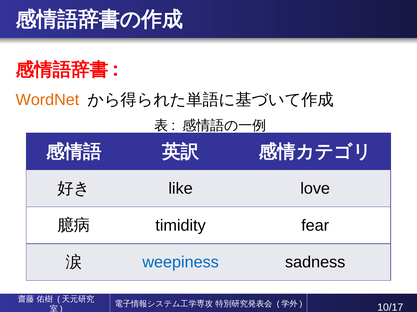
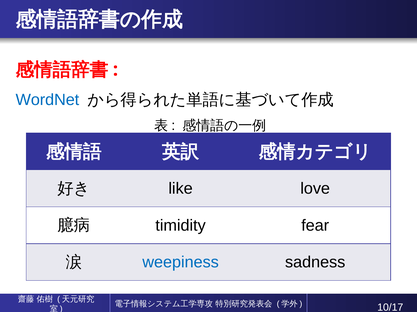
WordNet colour: orange -> blue (47, 100)
